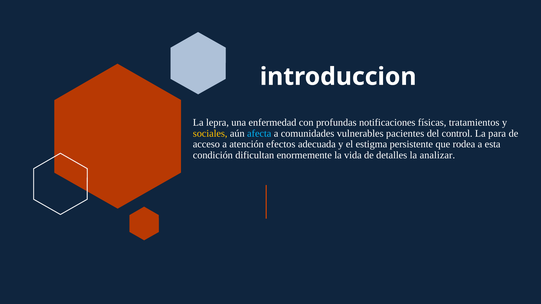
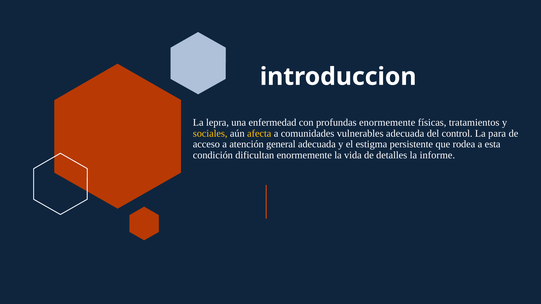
profundas notificaciones: notificaciones -> enormemente (387, 123)
afecta colour: light blue -> yellow (259, 133)
vulnerables pacientes: pacientes -> adecuada (405, 133)
efectos: efectos -> general (281, 144)
analizar: analizar -> informe (437, 155)
